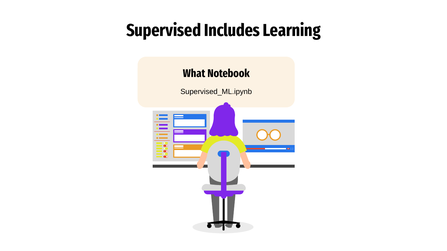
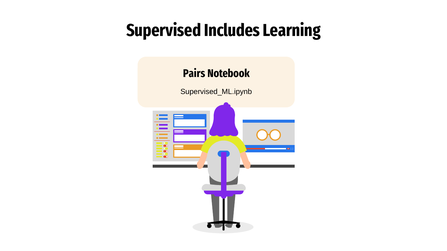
What: What -> Pairs (194, 74)
